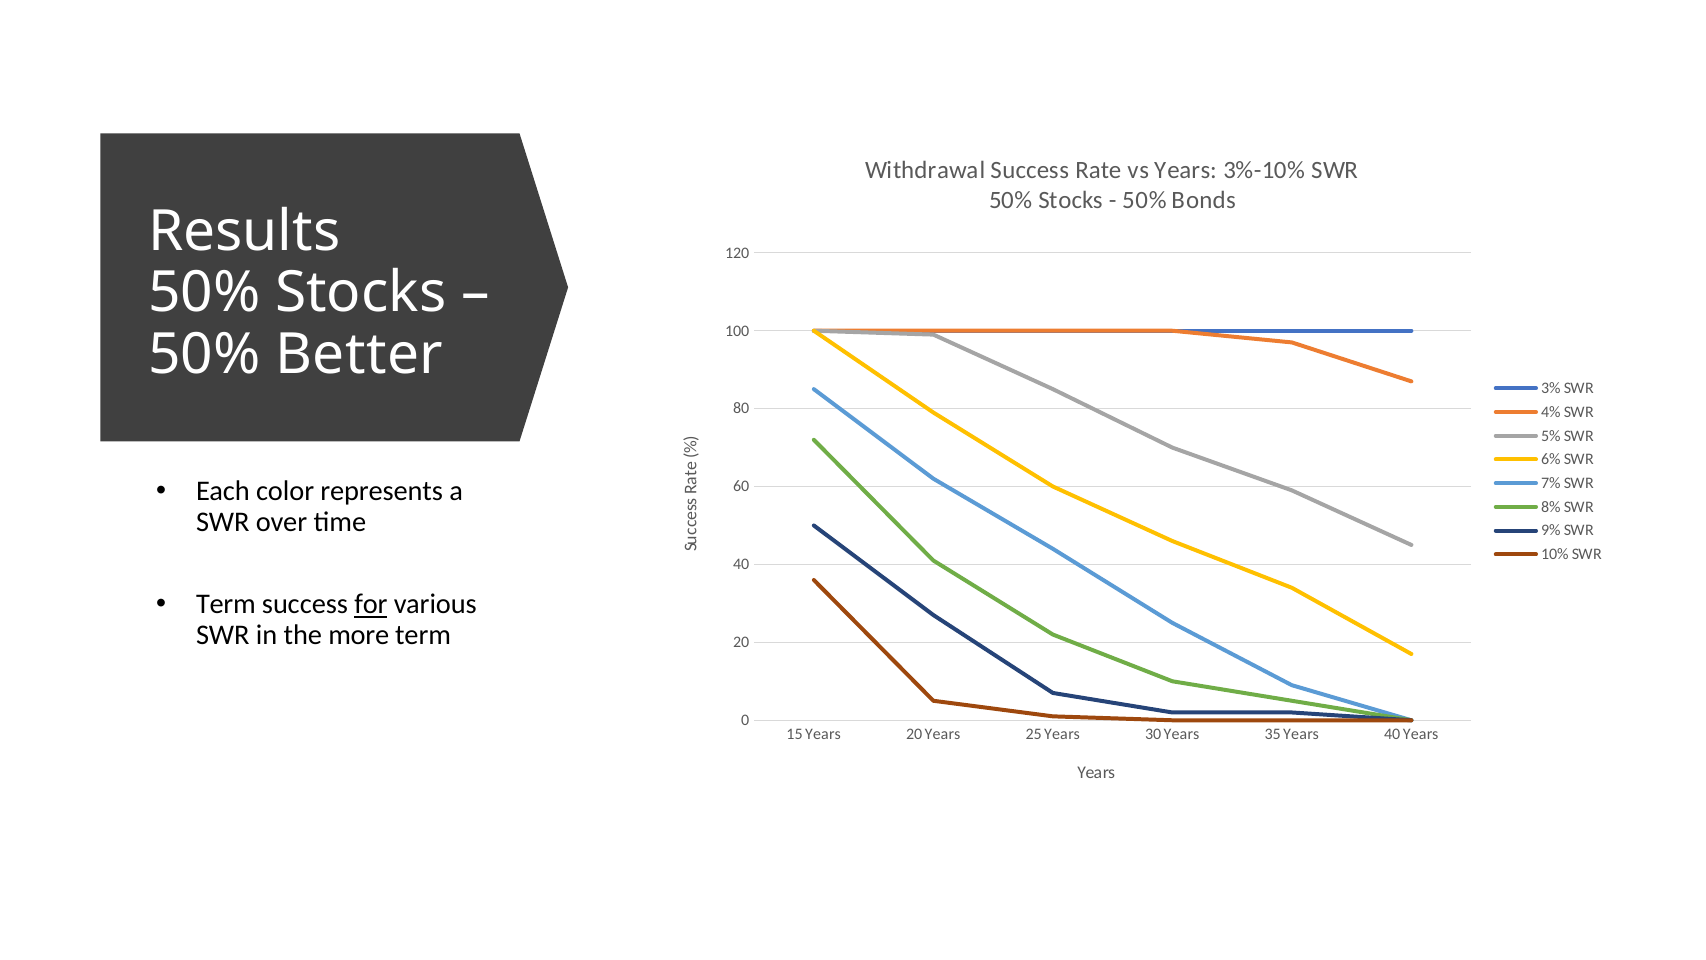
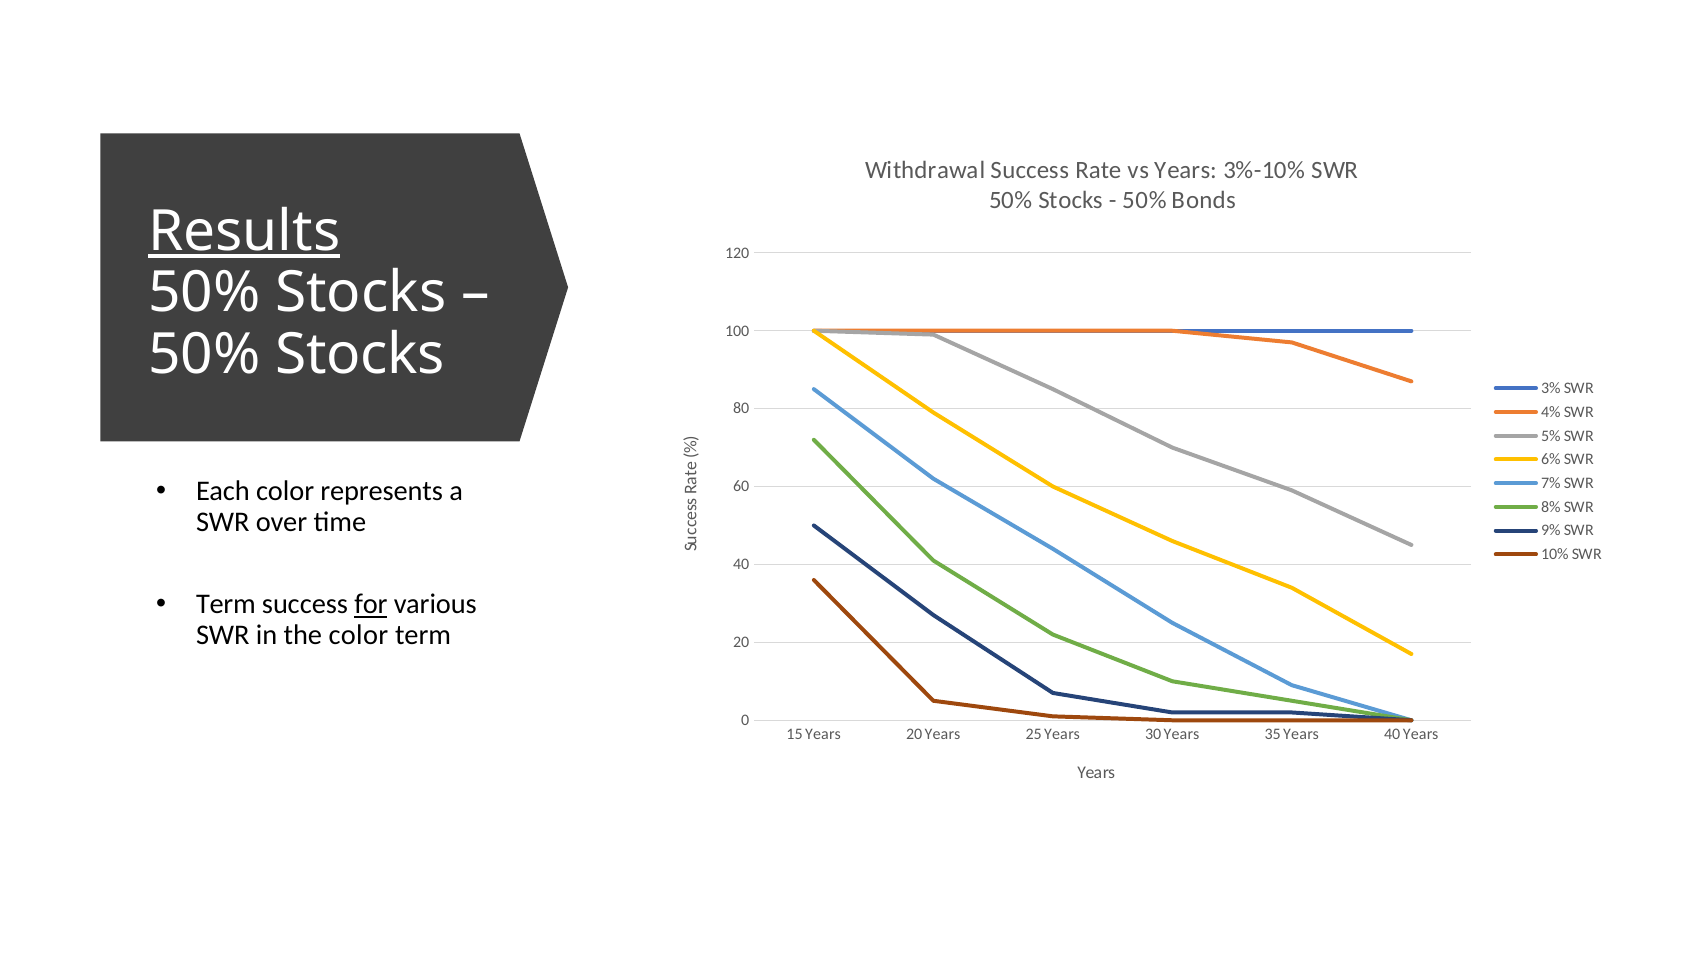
Results underline: none -> present (244, 231)
Better: Better -> Stocks (360, 354)
the more: more -> color (358, 635)
